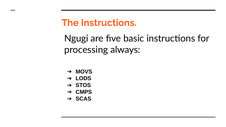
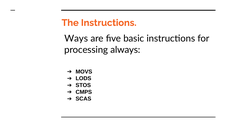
Ngugi: Ngugi -> Ways (76, 38)
